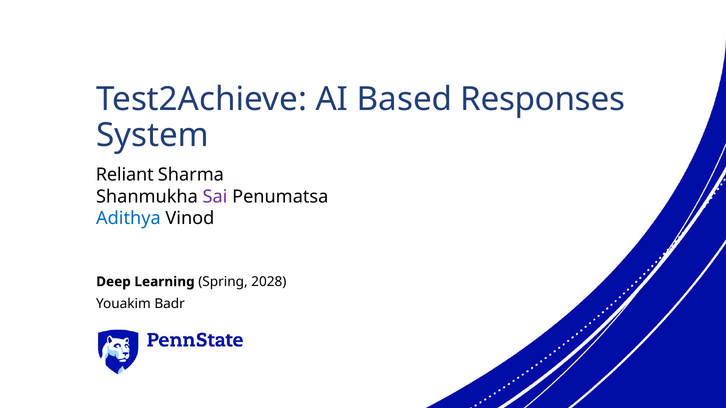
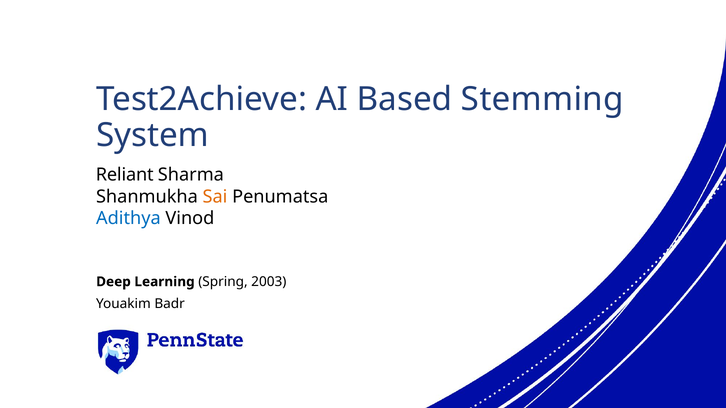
Responses: Responses -> Stemming (542, 99)
Sai colour: purple -> orange (215, 197)
2028: 2028 -> 2003 (269, 282)
